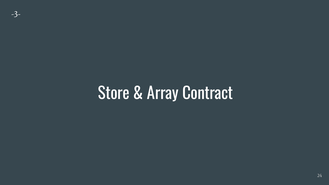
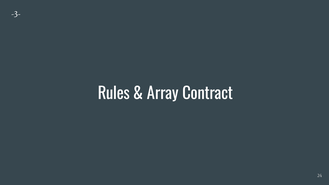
Store: Store -> Rules (114, 94)
